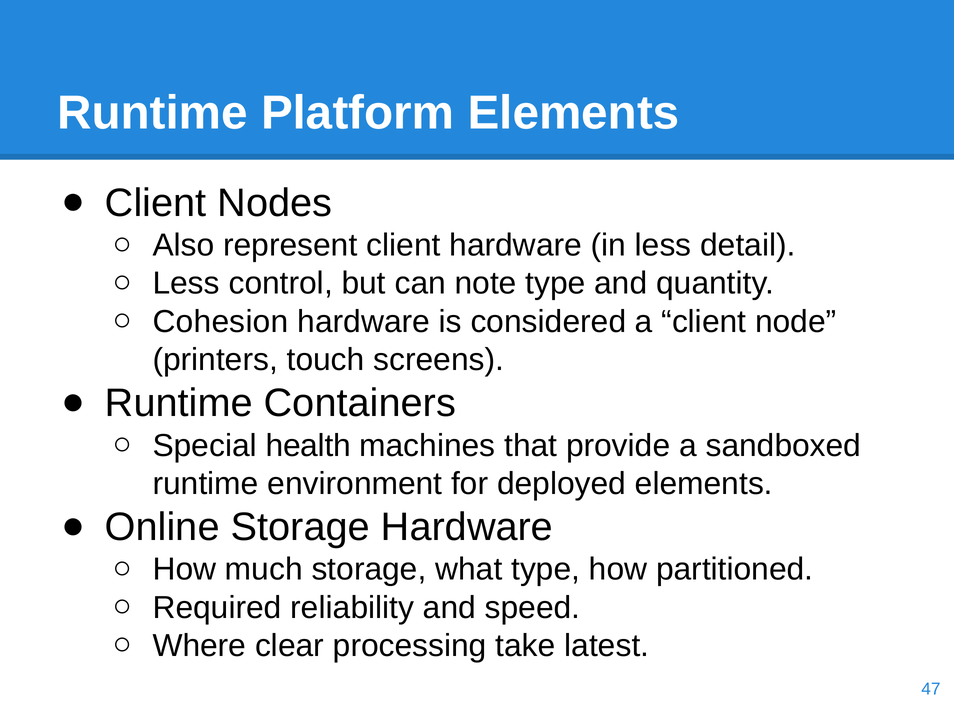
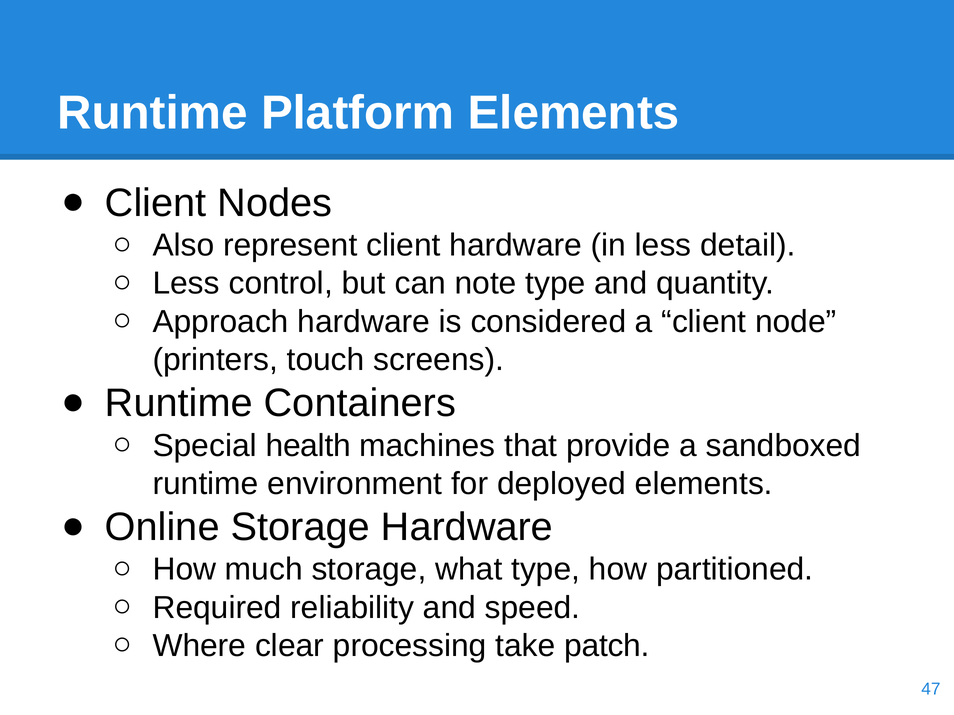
Cohesion: Cohesion -> Approach (221, 322)
latest: latest -> patch (607, 646)
